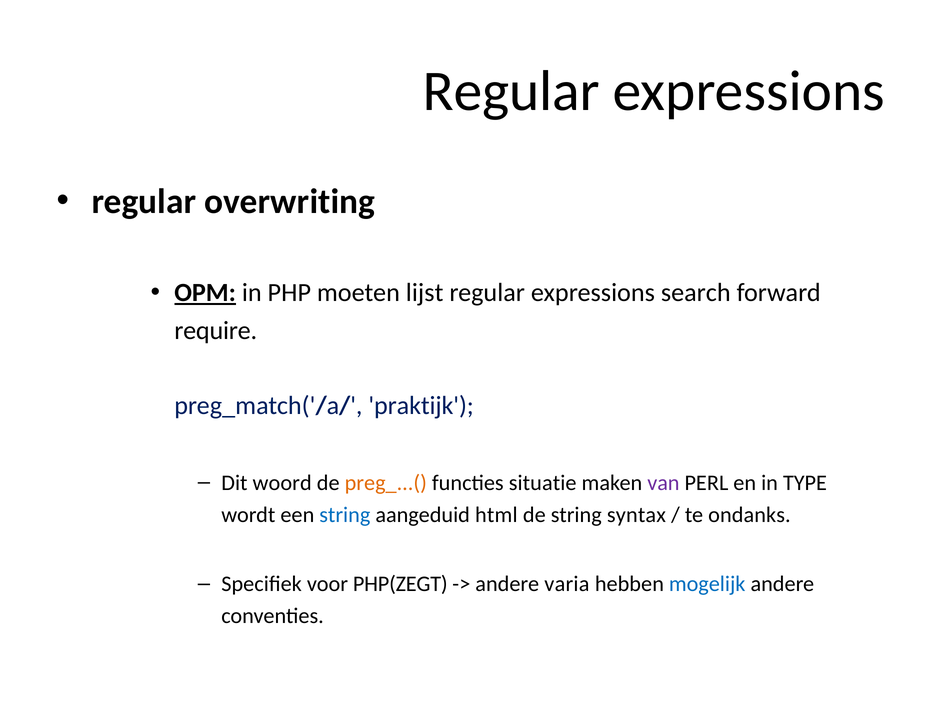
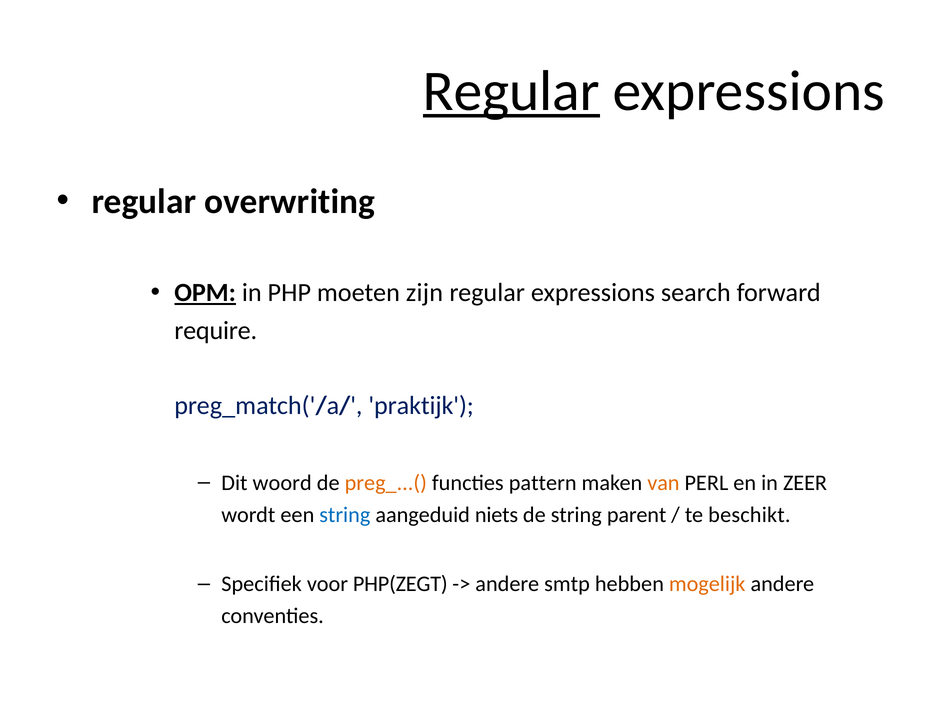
Regular underline: none -> present (511, 91)
lijst: lijst -> zijn (425, 293)
situatie: situatie -> pattern (543, 483)
van colour: purple -> orange (663, 483)
TYPE: TYPE -> ZEER (805, 483)
html: html -> niets (497, 515)
syntax: syntax -> parent (637, 515)
ondanks: ondanks -> beschikt (749, 515)
varia: varia -> smtp (567, 584)
mogelijk colour: blue -> orange (707, 584)
